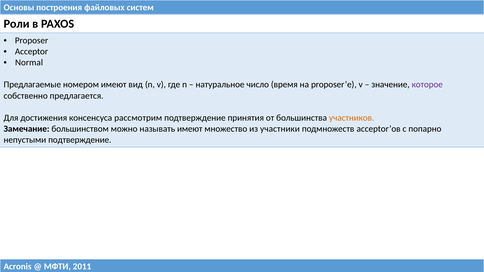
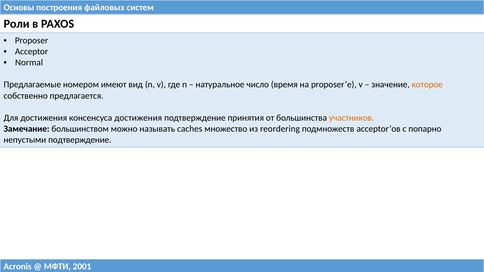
которое colour: purple -> orange (427, 85)
консенсуса рассмотрим: рассмотрим -> достижения (138, 118)
называть имеют: имеют -> caches (190, 129)
участники: участники -> reordering (280, 129)
2011: 2011 -> 2001 (82, 267)
